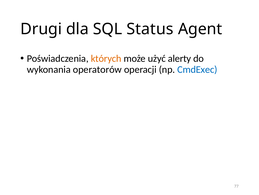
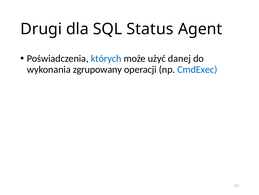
których colour: orange -> blue (106, 58)
alerty: alerty -> danej (179, 58)
operatorów: operatorów -> zgrupowany (97, 69)
